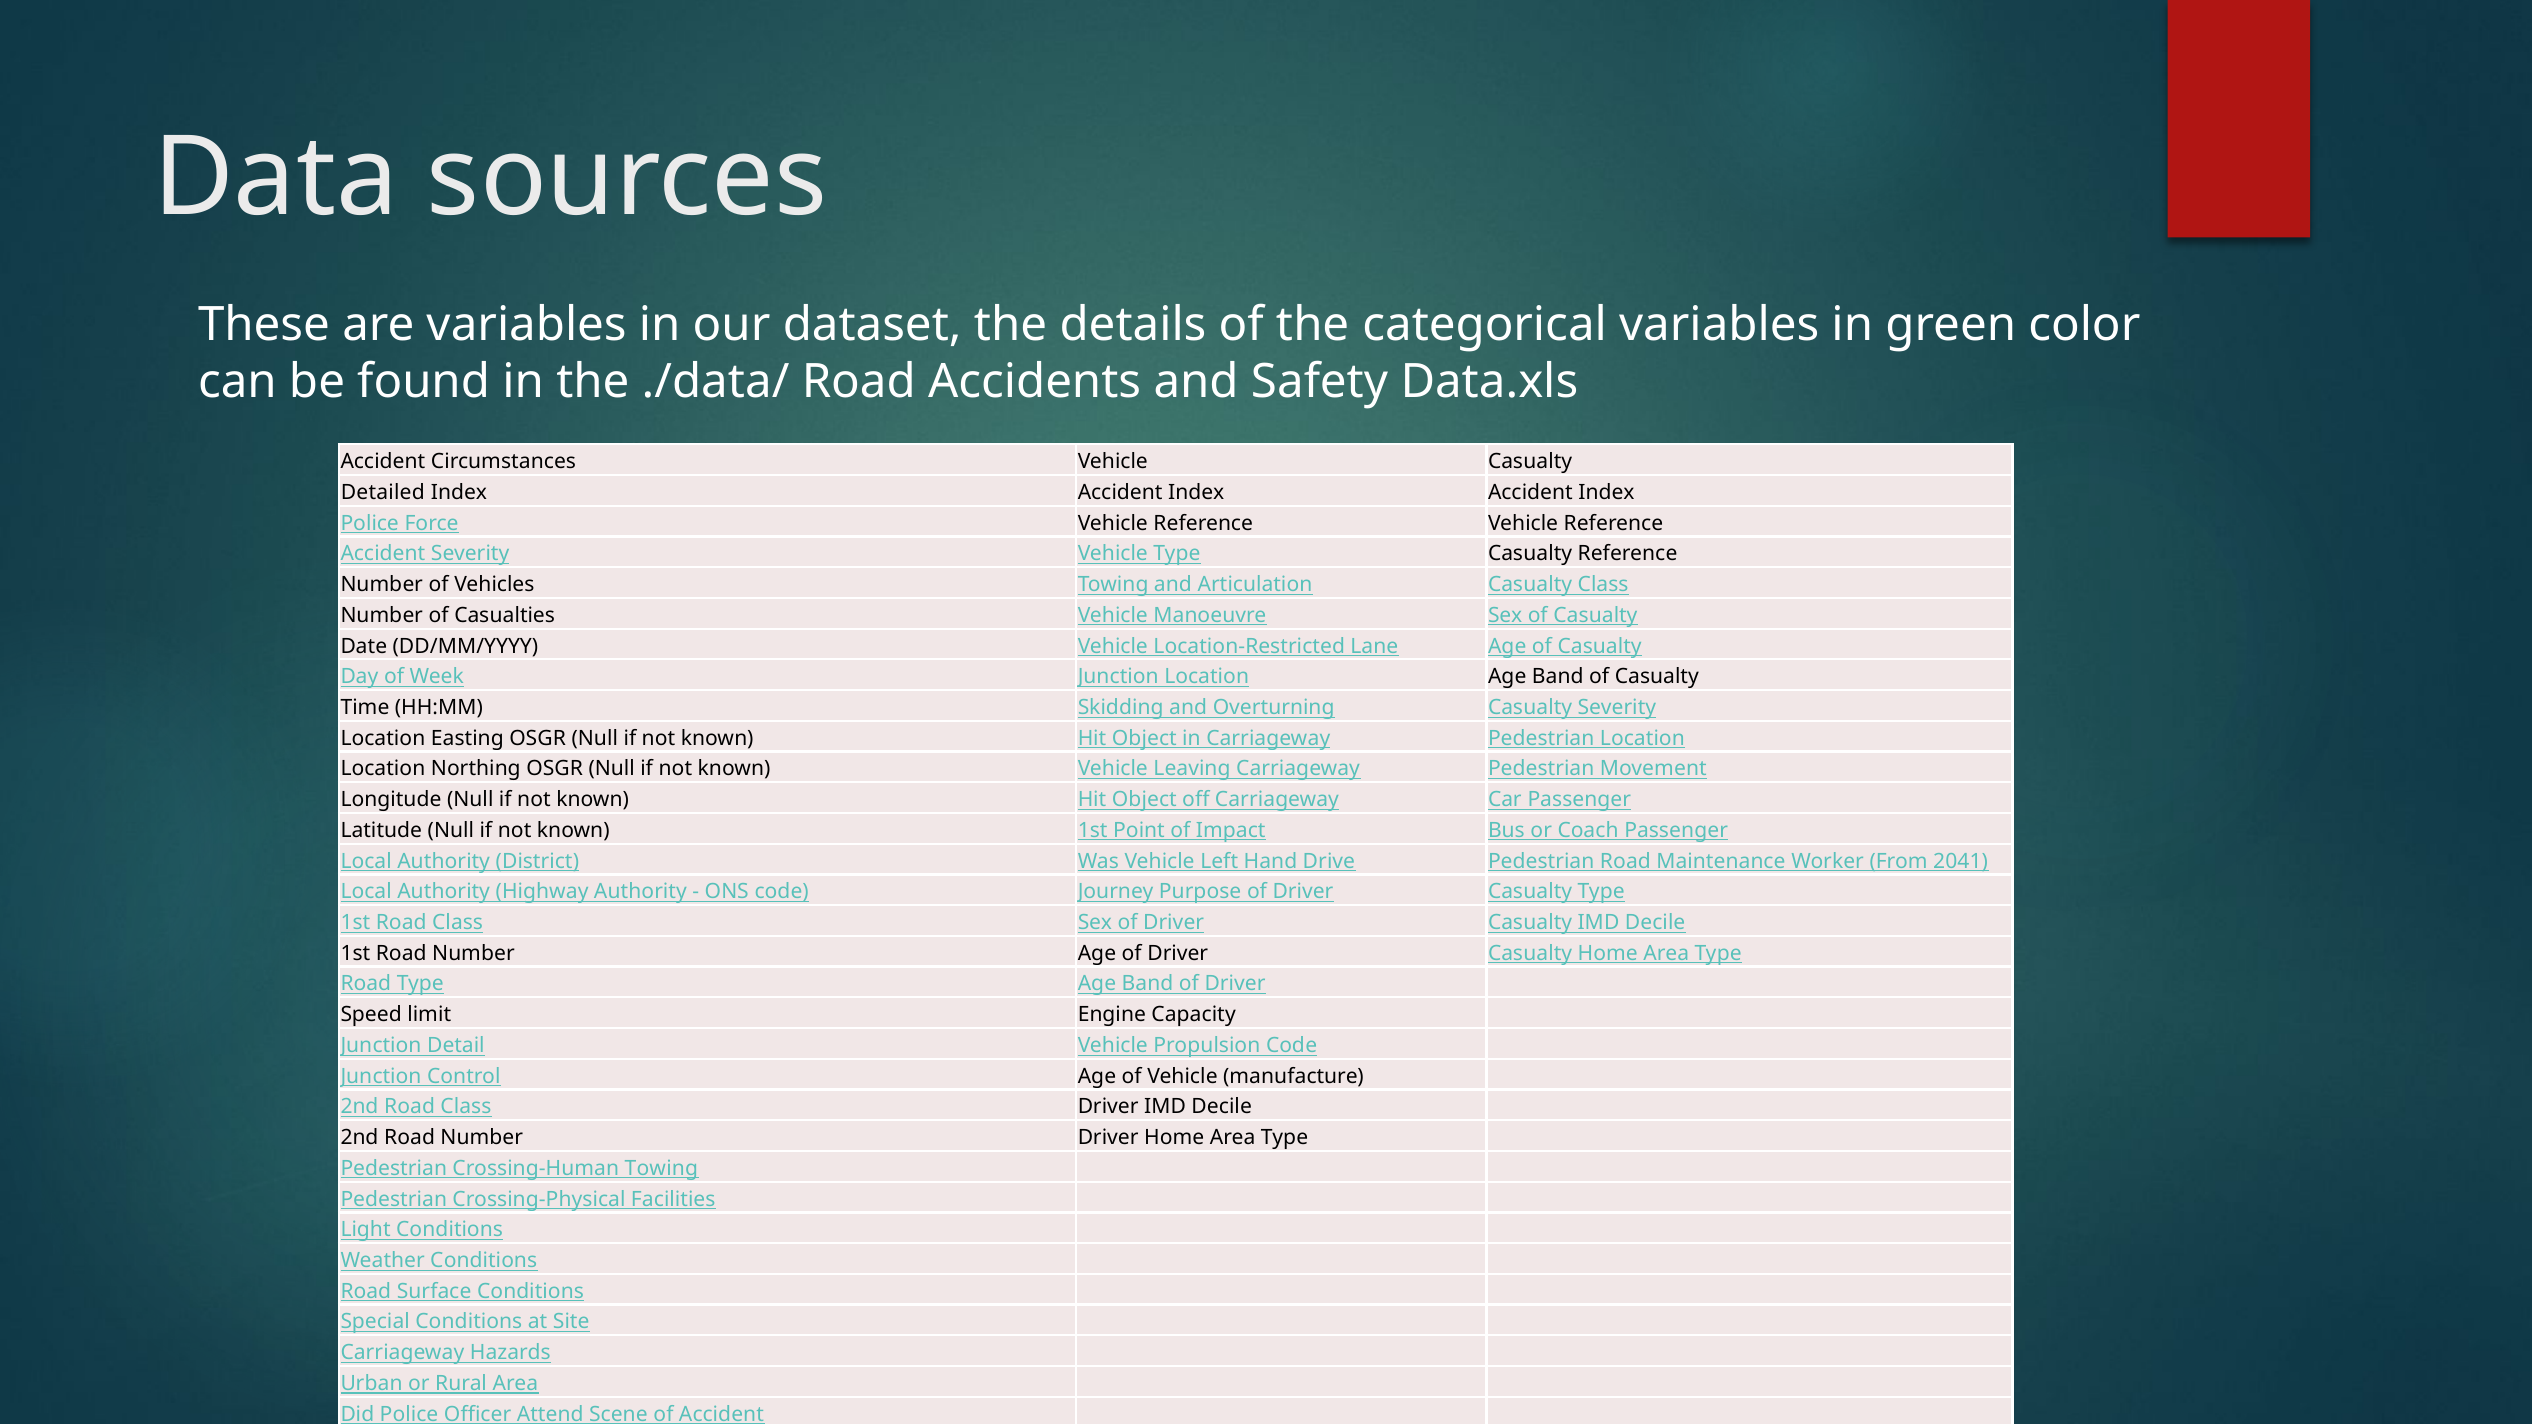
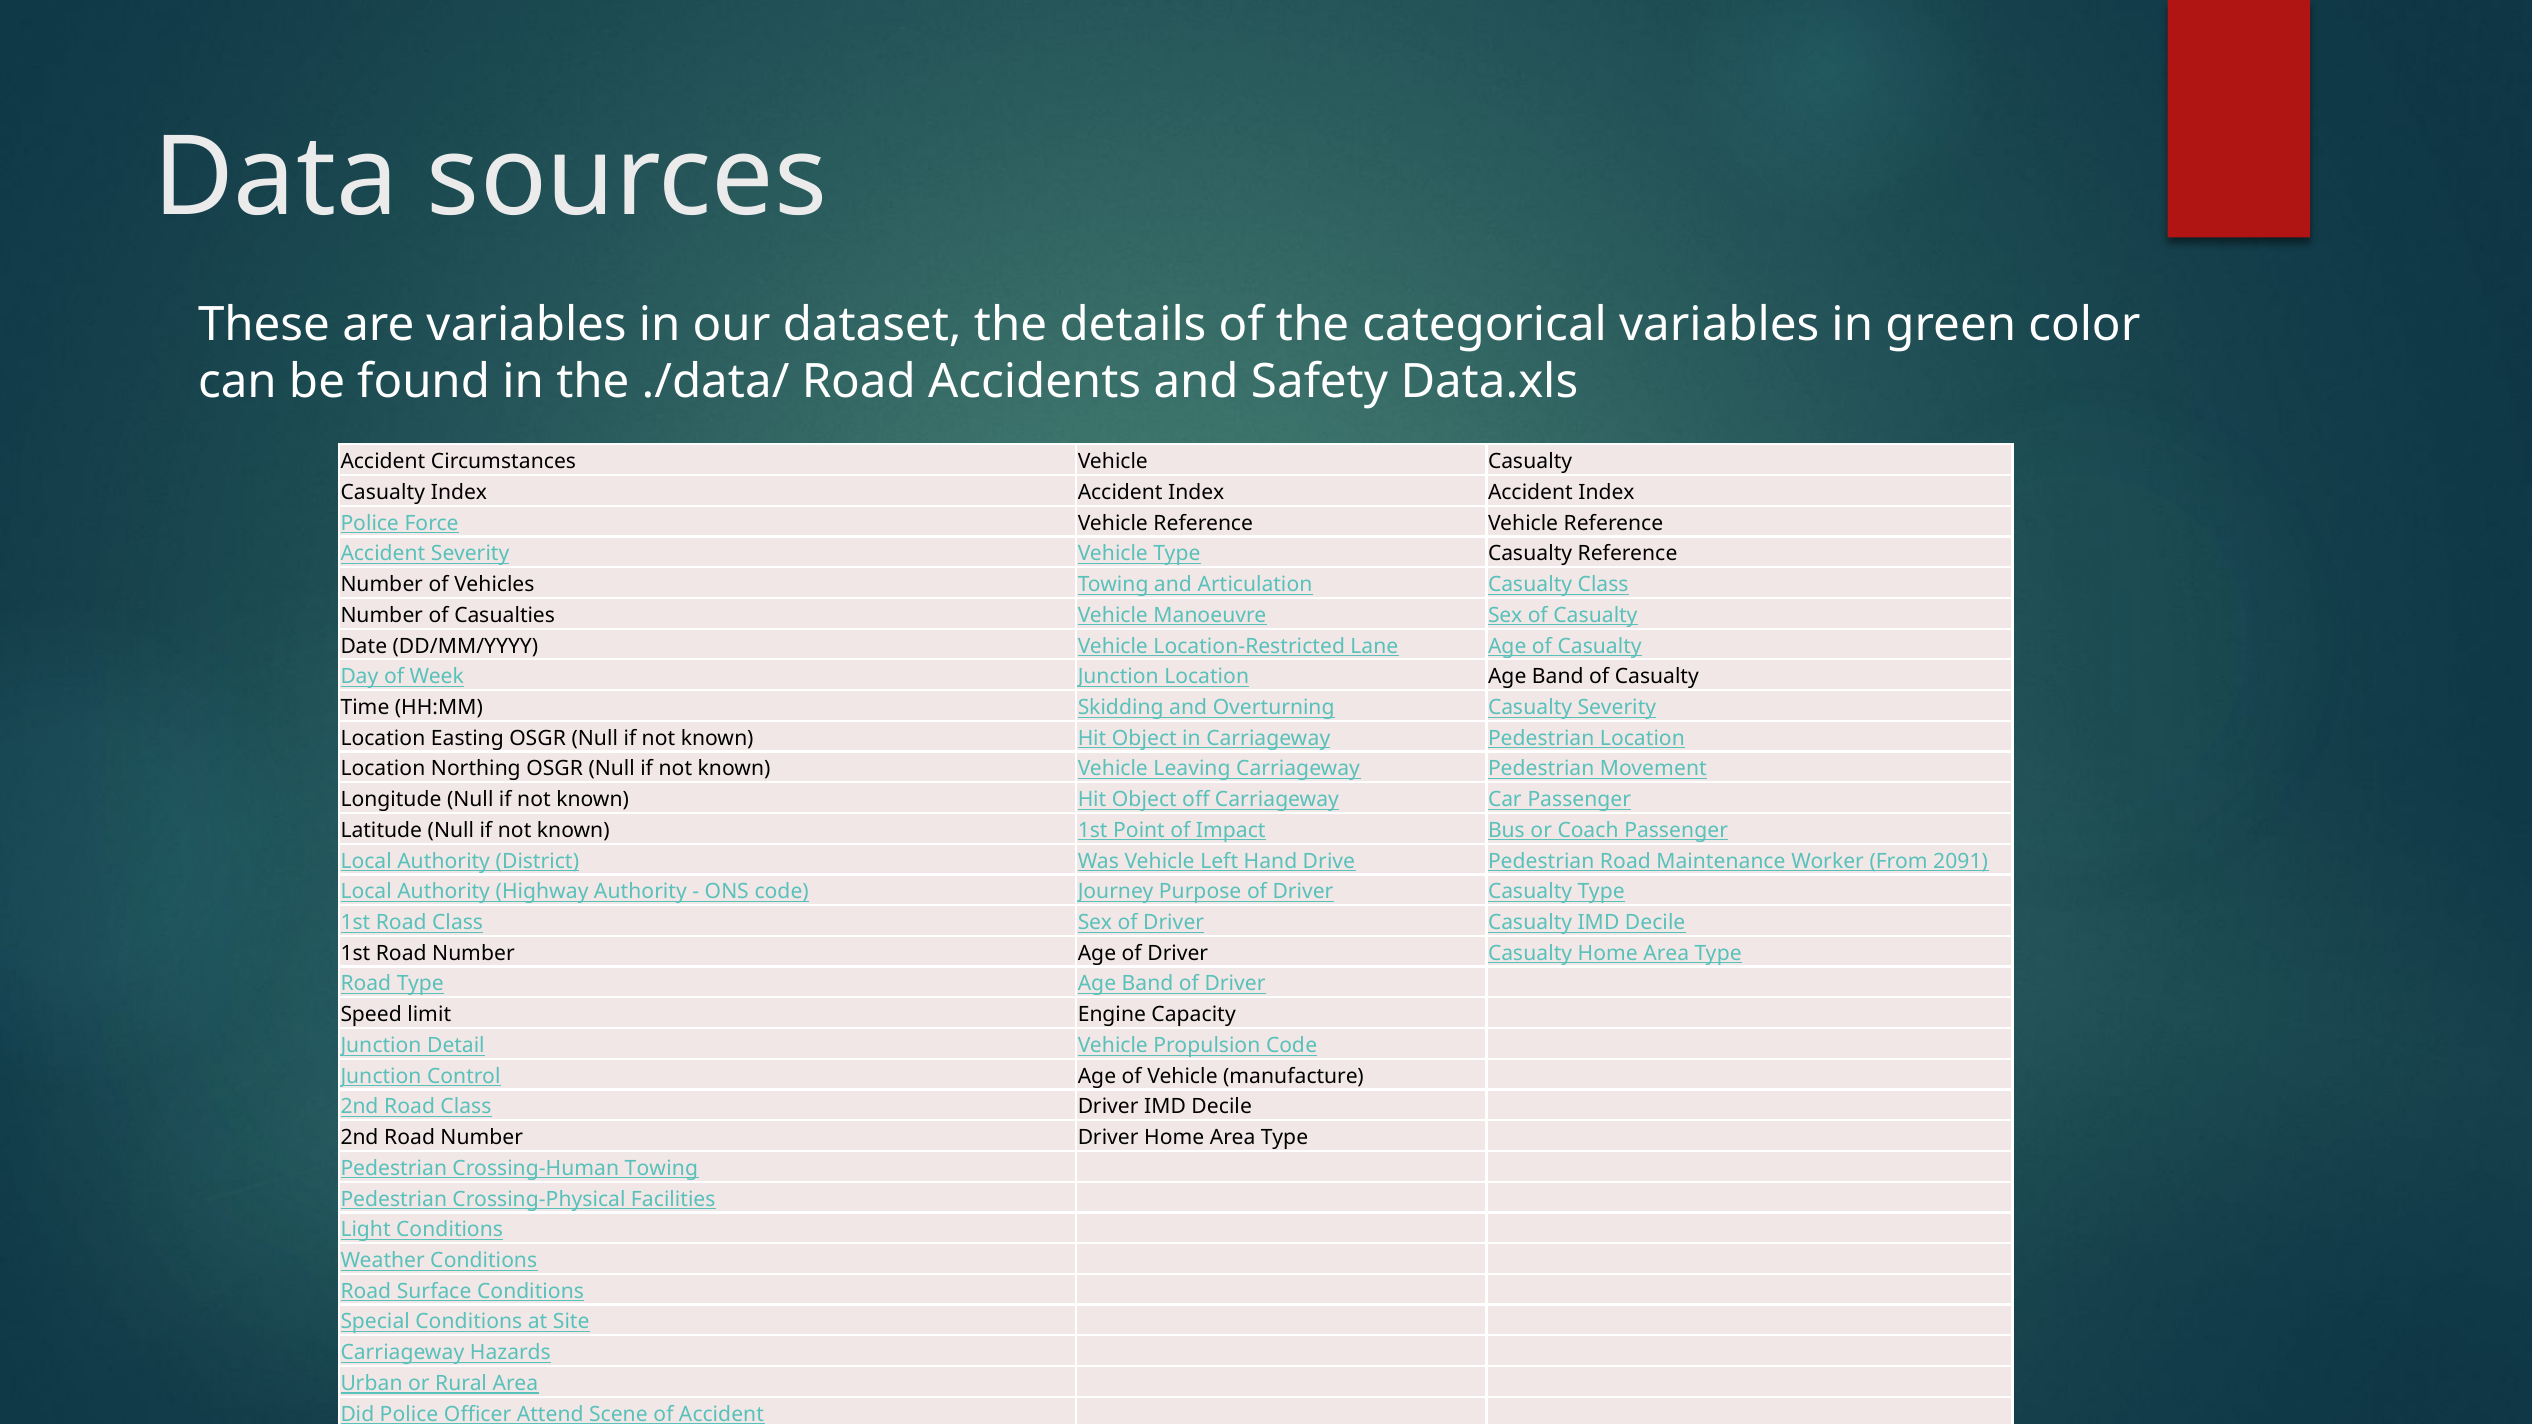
Detailed: Detailed -> Casualty (383, 493)
2041: 2041 -> 2091 (1961, 861)
